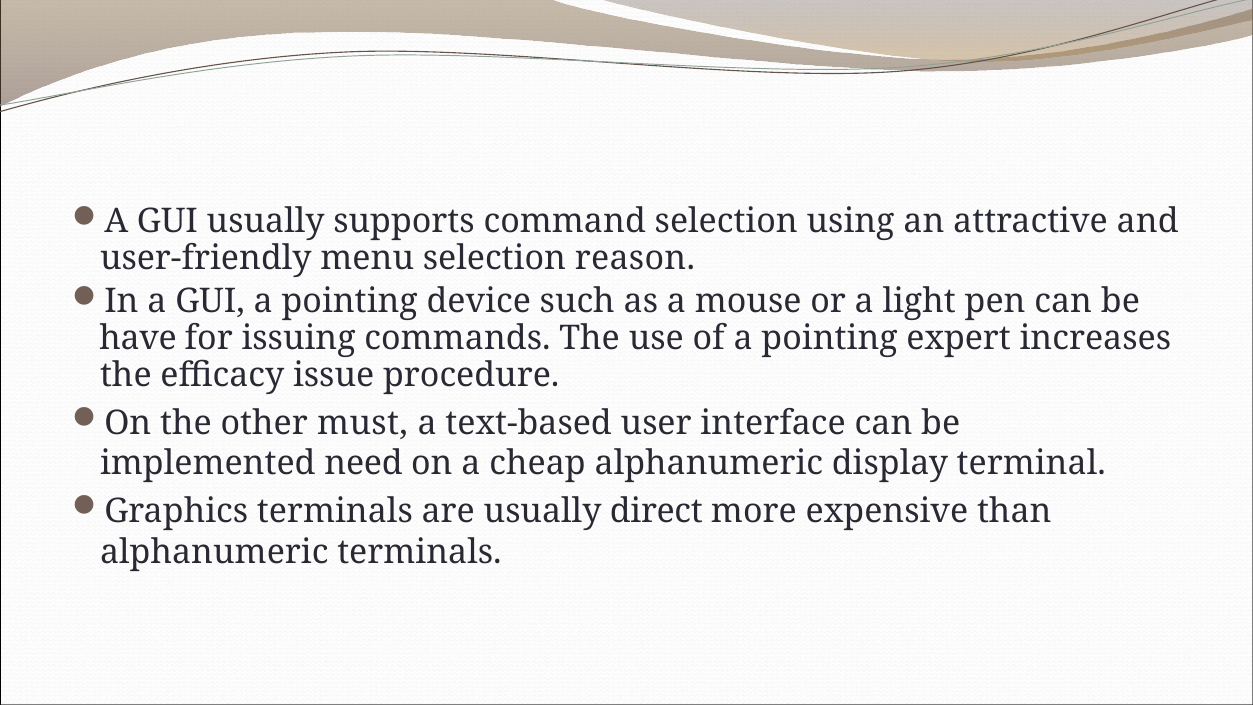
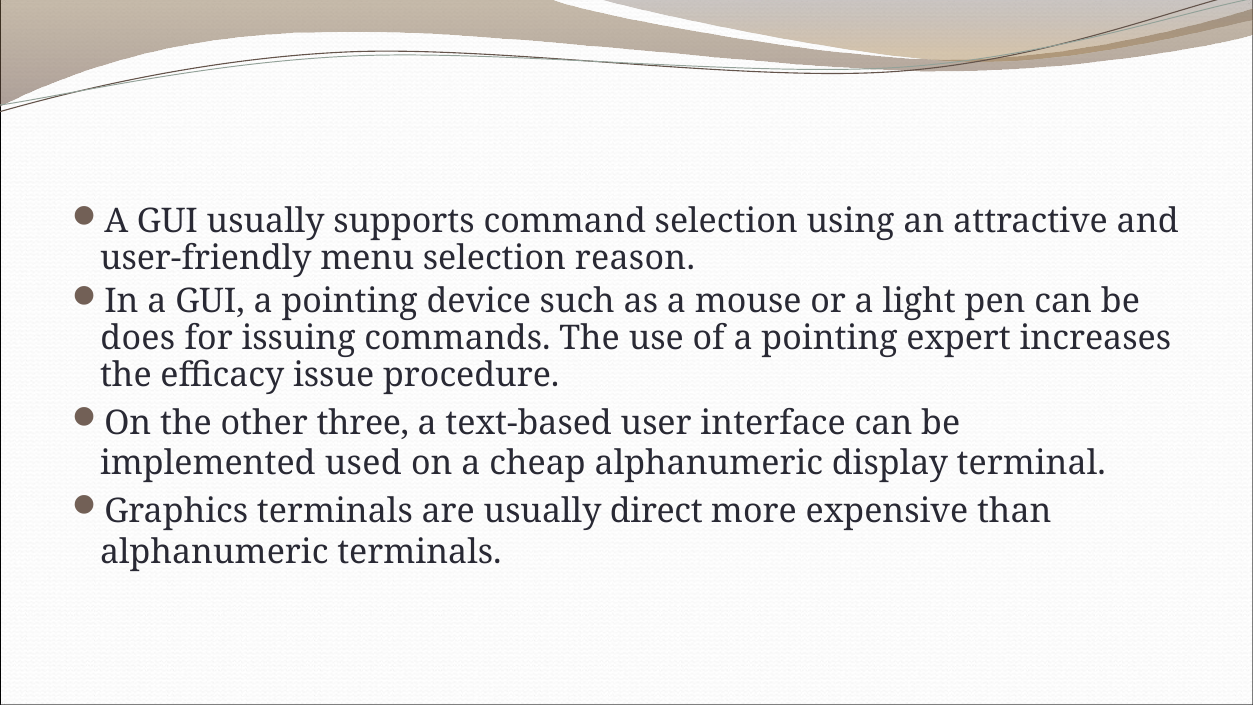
have: have -> does (138, 338)
must: must -> three (363, 423)
need: need -> used (363, 464)
